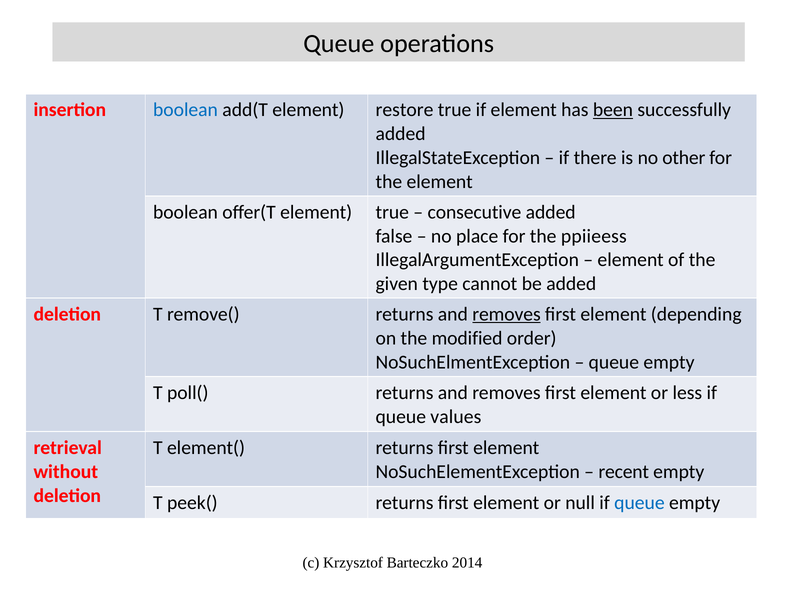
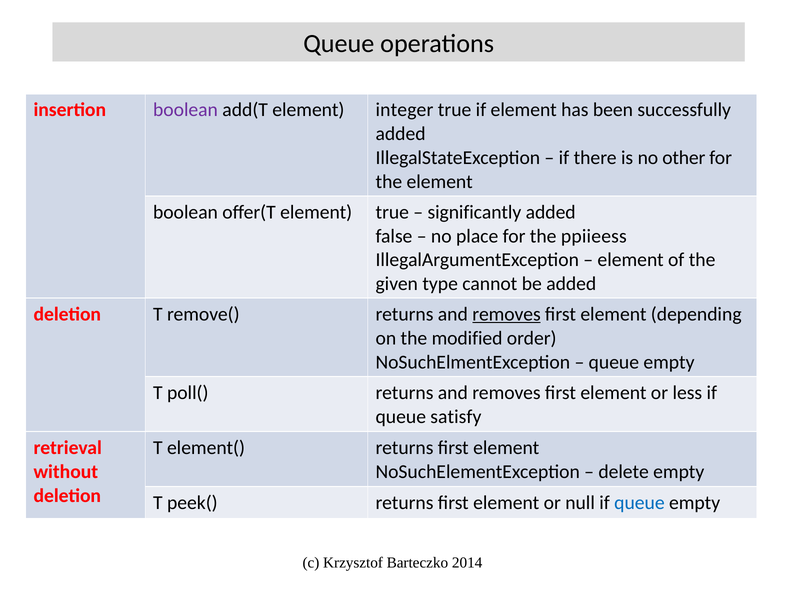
boolean colour: blue -> purple (185, 110)
restore: restore -> integer (404, 110)
been underline: present -> none (613, 110)
consecutive: consecutive -> significantly (474, 212)
values: values -> satisfy (456, 417)
recent: recent -> delete (624, 472)
